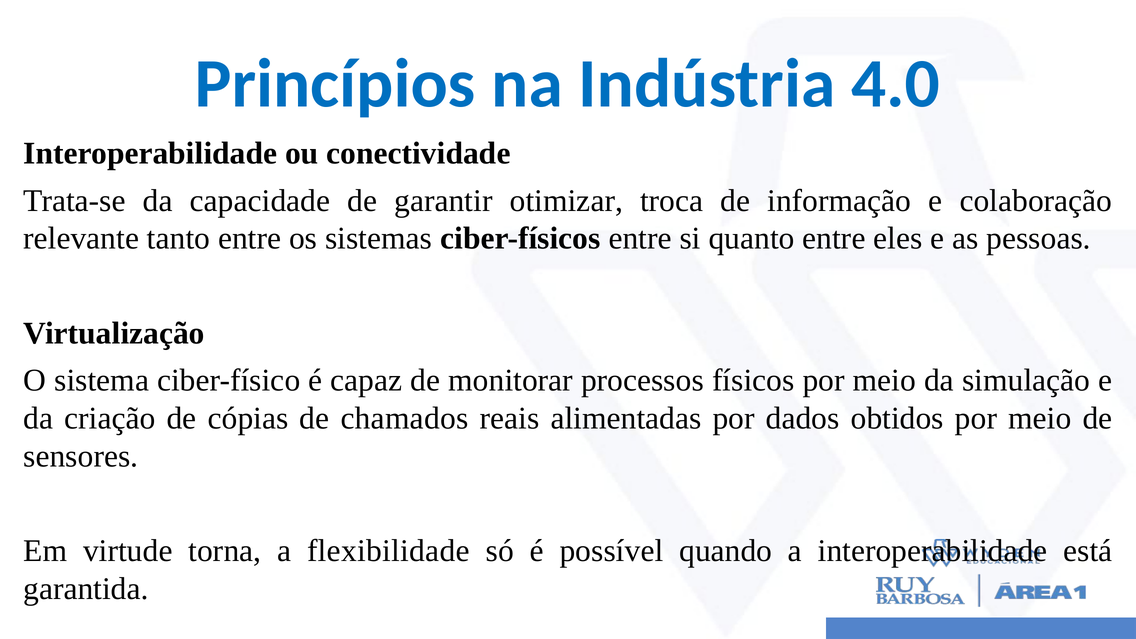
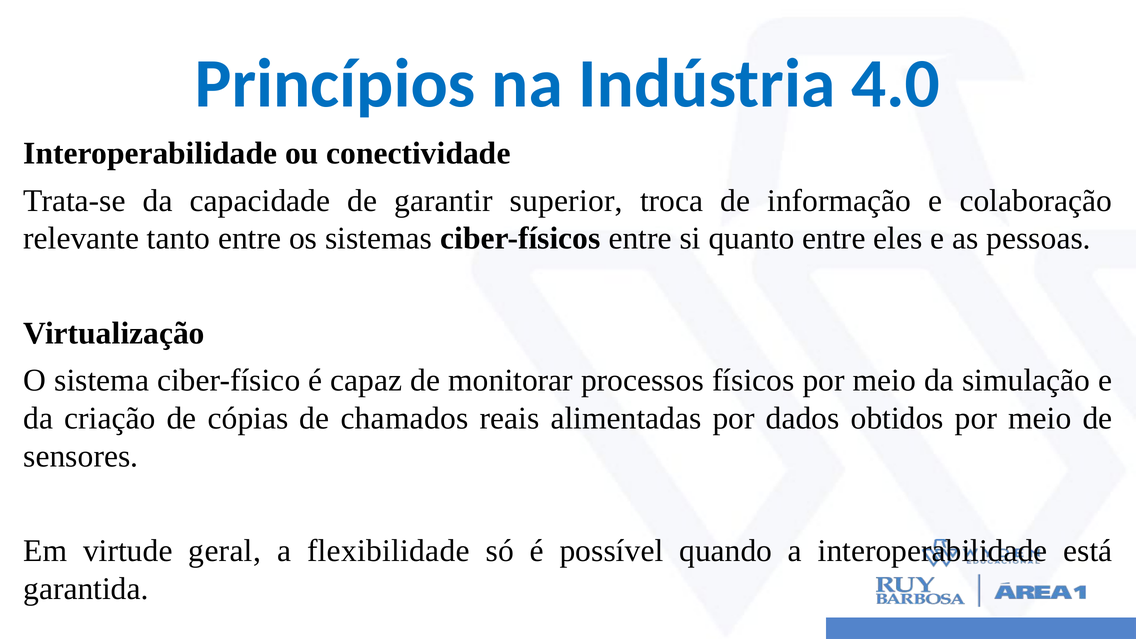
otimizar: otimizar -> superior (566, 201)
torna: torna -> geral (225, 551)
